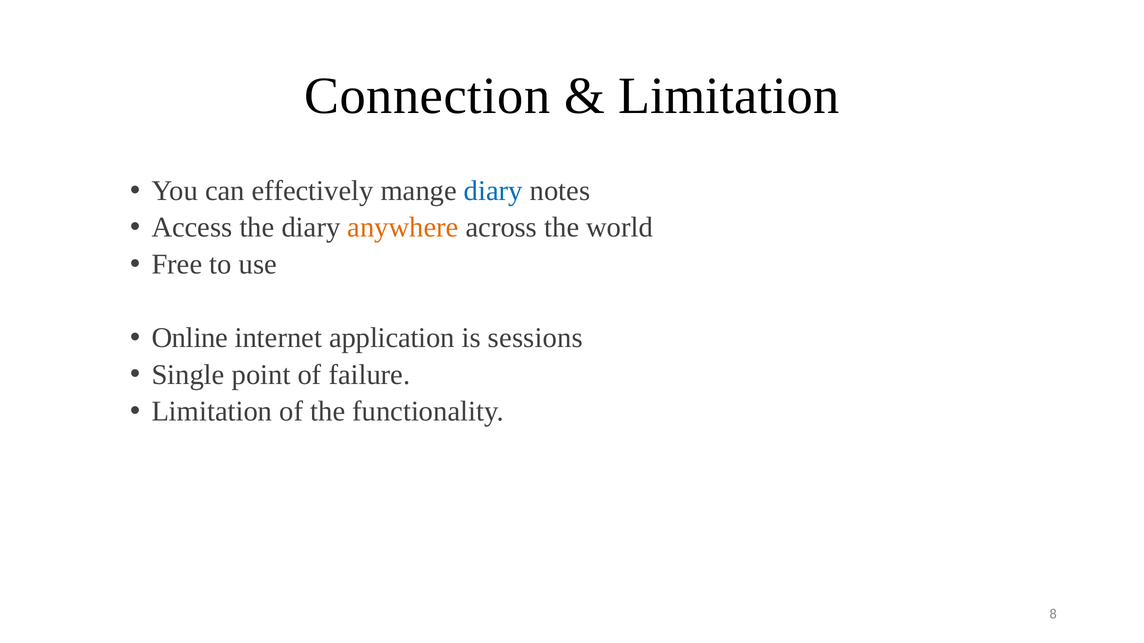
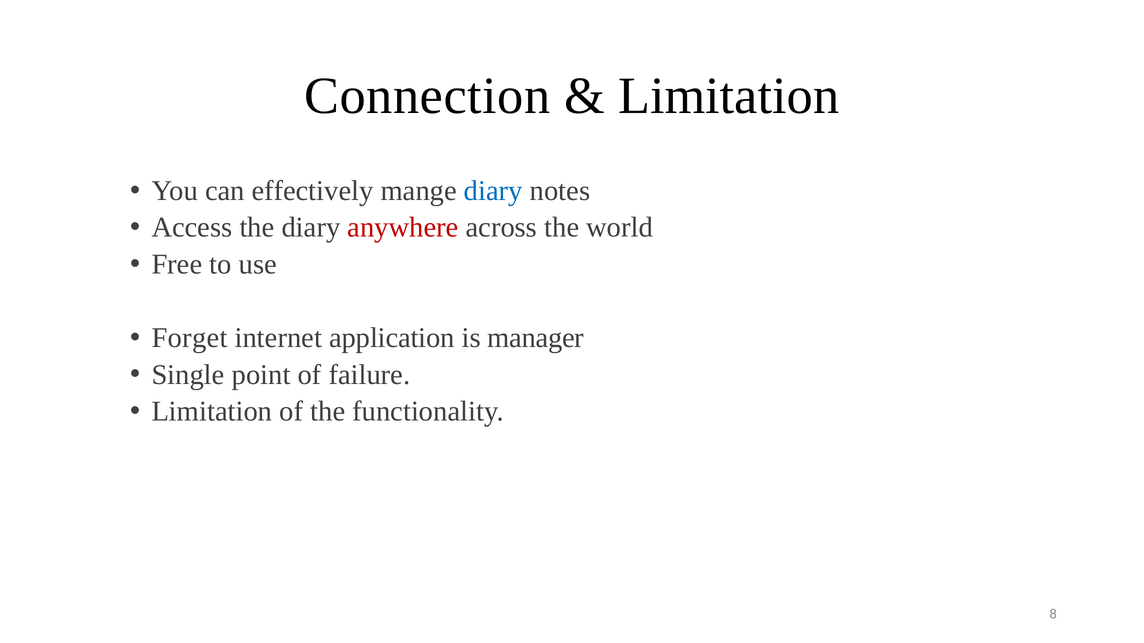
anywhere colour: orange -> red (403, 228)
Online: Online -> Forget (189, 338)
sessions: sessions -> manager (536, 338)
